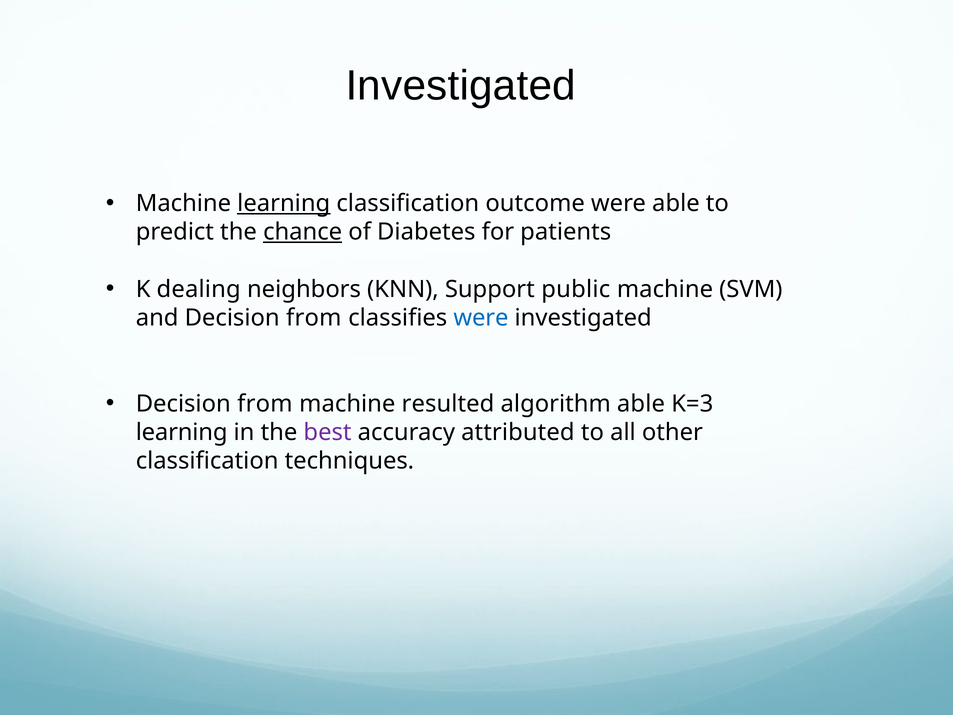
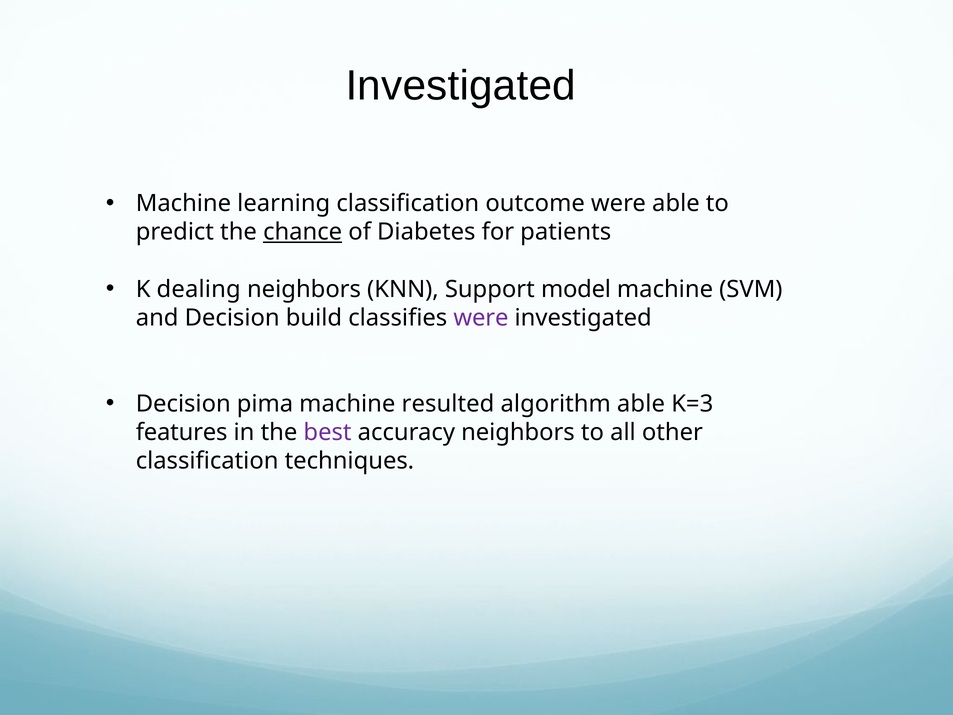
learning underline: present -> none (284, 203)
public: public -> model (576, 289)
and Decision from: from -> build (314, 318)
were colour: blue -> purple (481, 318)
from: from -> pima (265, 404)
learning: learning -> features (182, 432)
accuracy attributed: attributed -> neighbors (518, 432)
